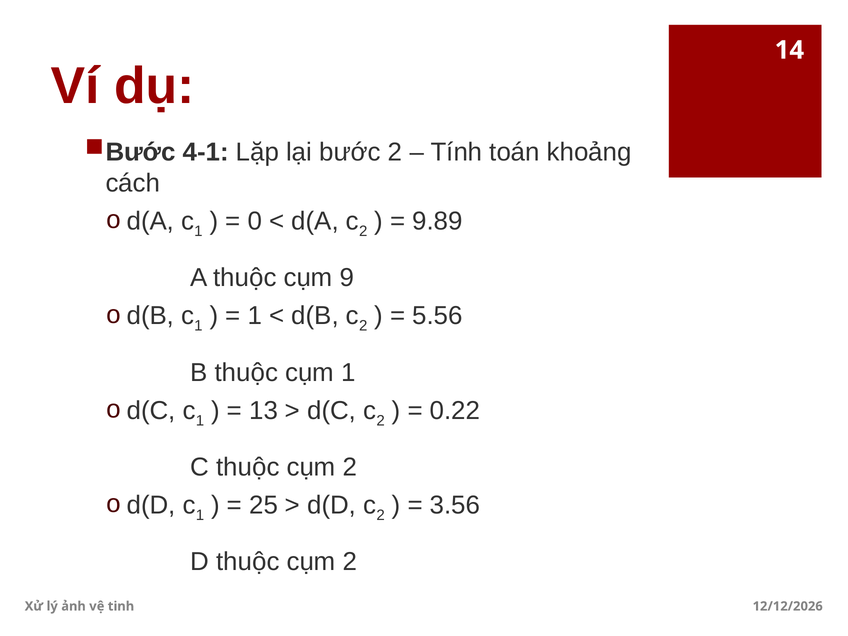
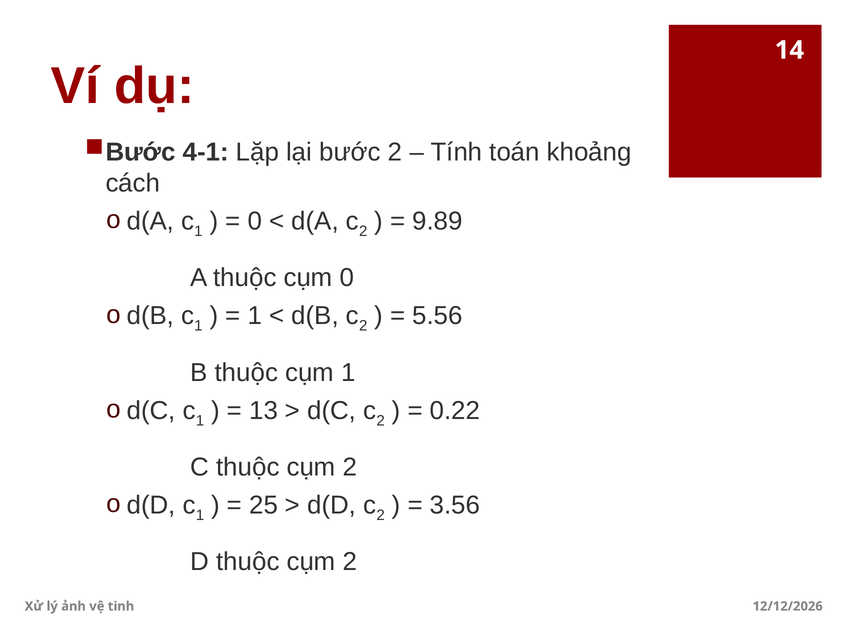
cụm 9: 9 -> 0 (347, 278)
